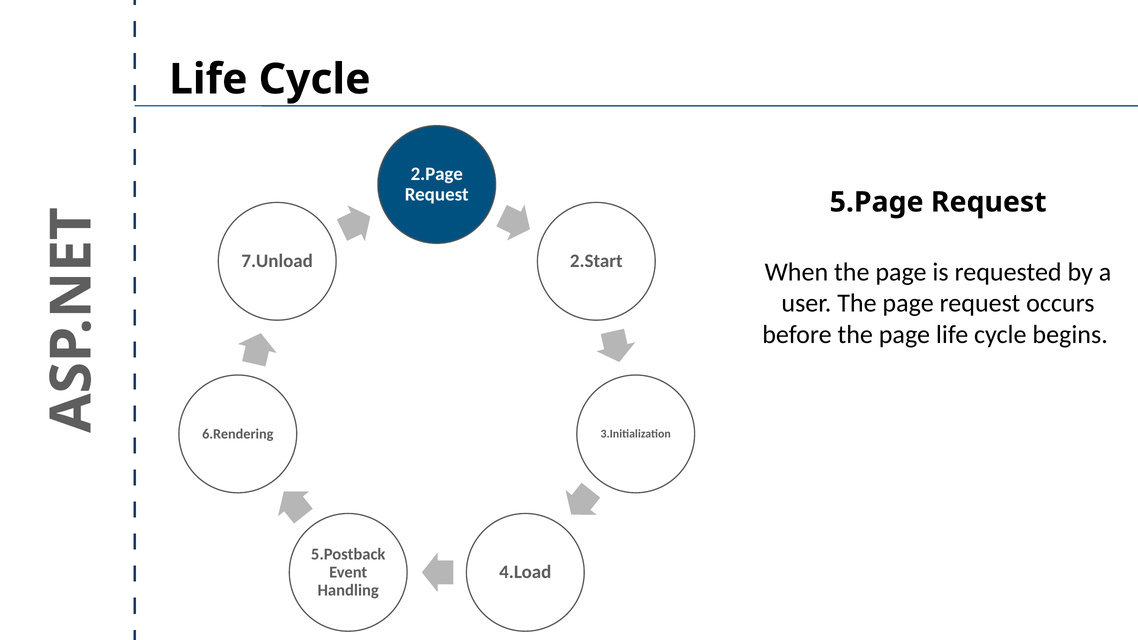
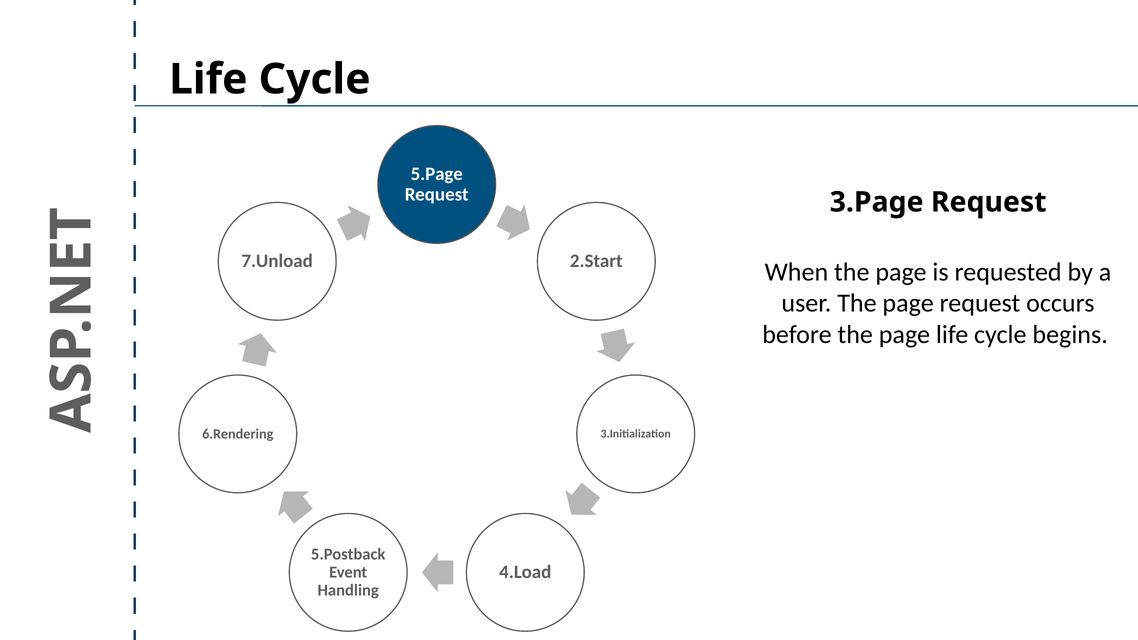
2.Page: 2.Page -> 5.Page (437, 174)
5.Page: 5.Page -> 3.Page (877, 202)
